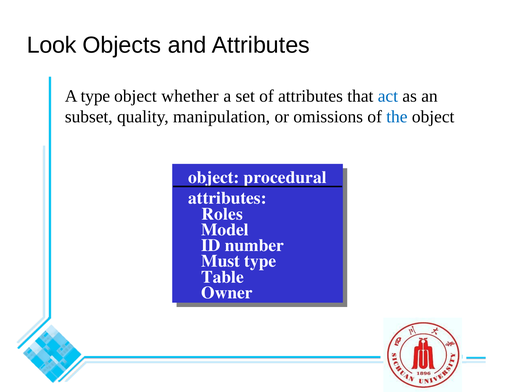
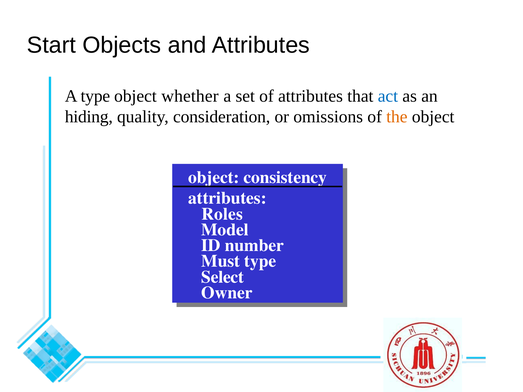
Look: Look -> Start (51, 45)
subset: subset -> hiding (89, 117)
manipulation: manipulation -> consideration (222, 117)
the colour: blue -> orange (397, 117)
procedural: procedural -> consistency (285, 177)
Table: Table -> Select (223, 277)
